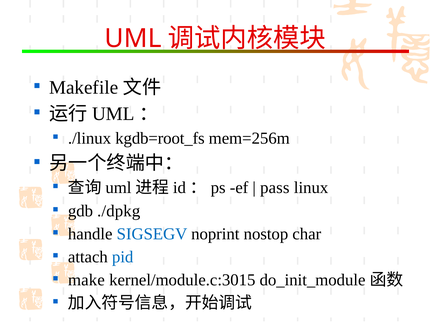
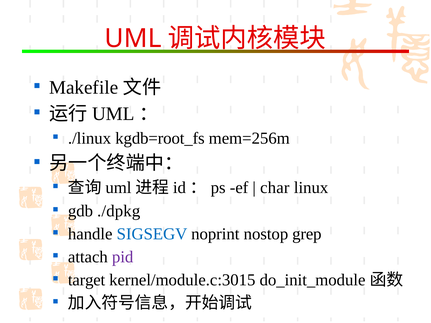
pass: pass -> char (275, 188)
char: char -> grep (307, 234)
pid colour: blue -> purple (123, 257)
make: make -> target (87, 280)
